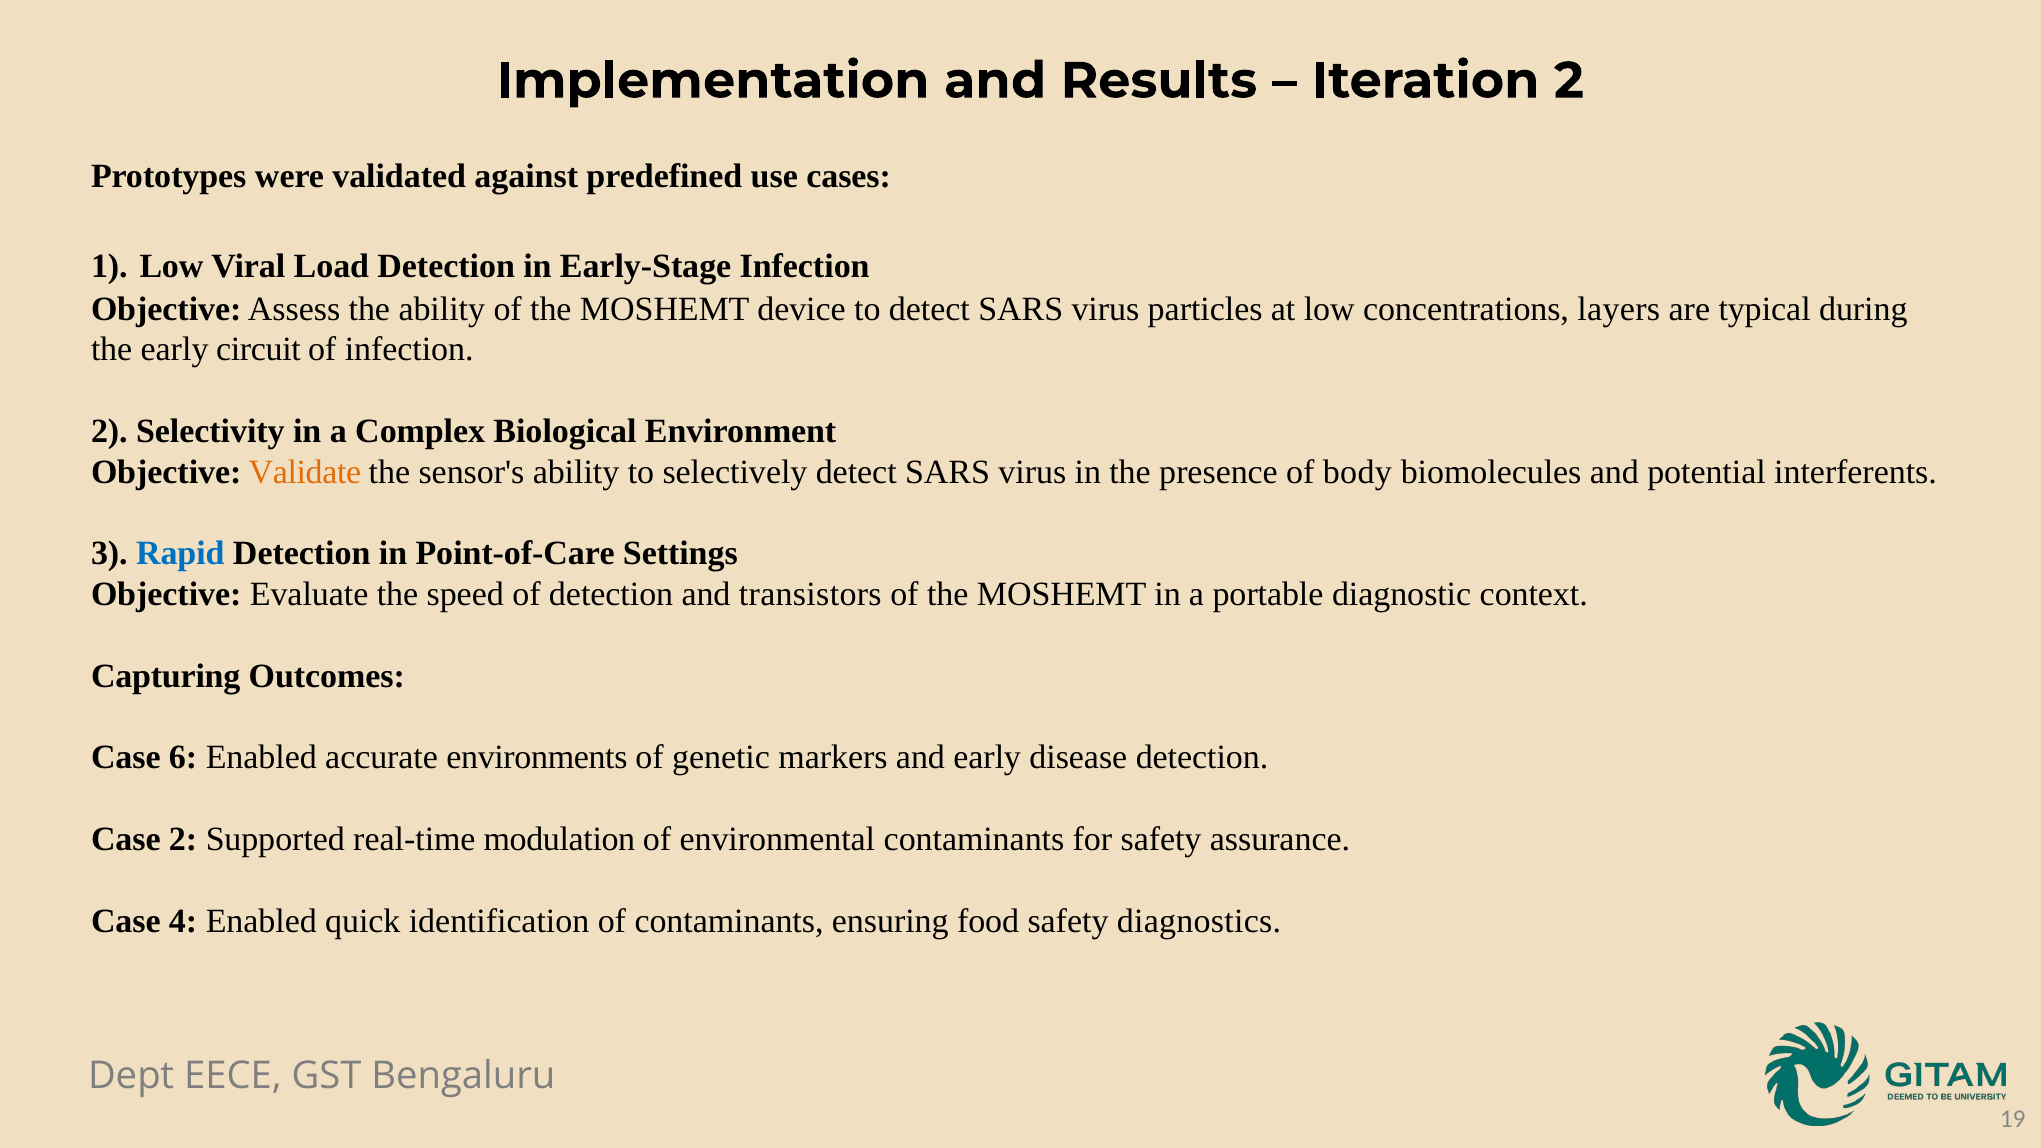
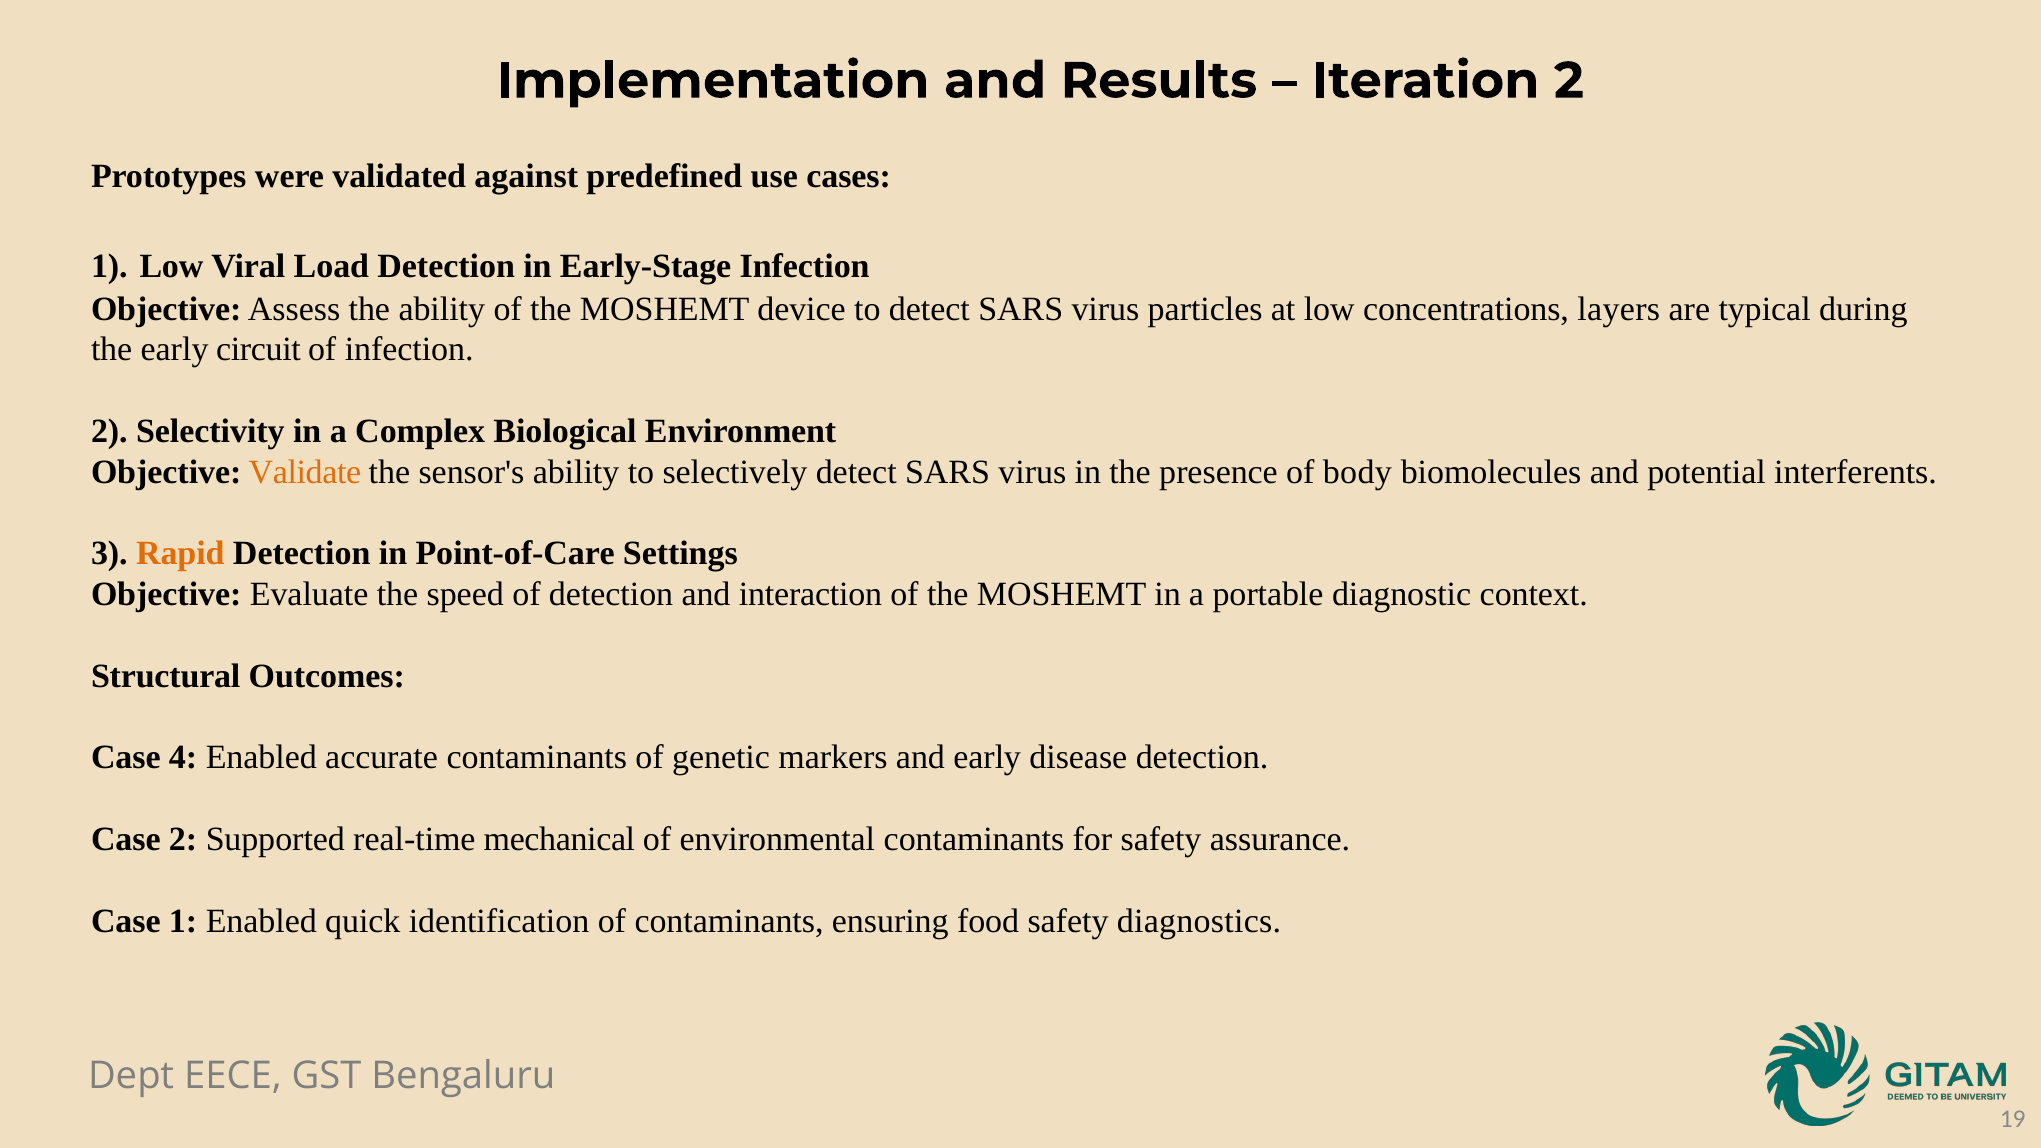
Rapid colour: blue -> orange (180, 554)
transistors: transistors -> interaction (811, 595)
Capturing: Capturing -> Structural (166, 676)
6: 6 -> 4 (183, 758)
accurate environments: environments -> contaminants (537, 758)
modulation: modulation -> mechanical (559, 839)
Case 4: 4 -> 1 (183, 921)
